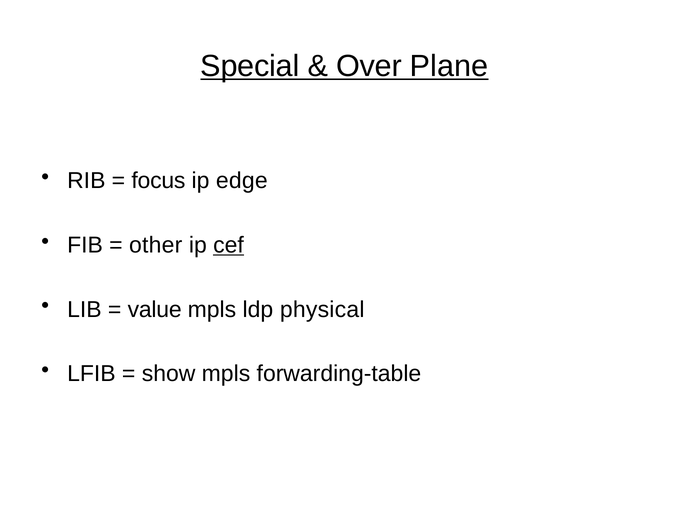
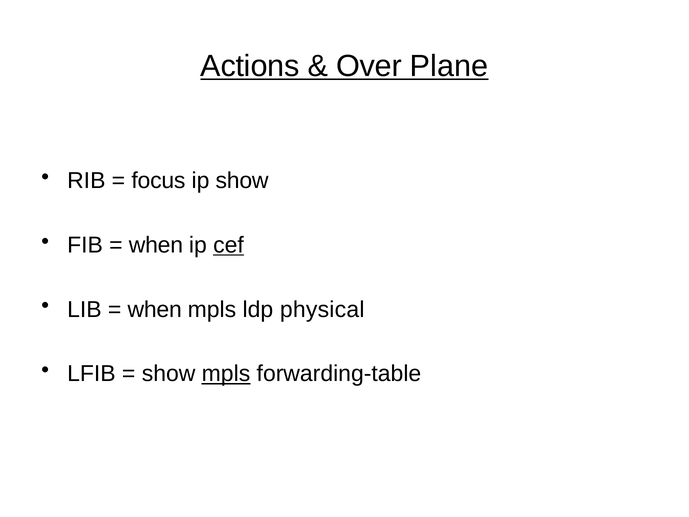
Special: Special -> Actions (250, 66)
ip edge: edge -> show (242, 181)
other: other -> when (156, 245)
value: value -> when (155, 309)
mpls underline: none -> present (226, 374)
